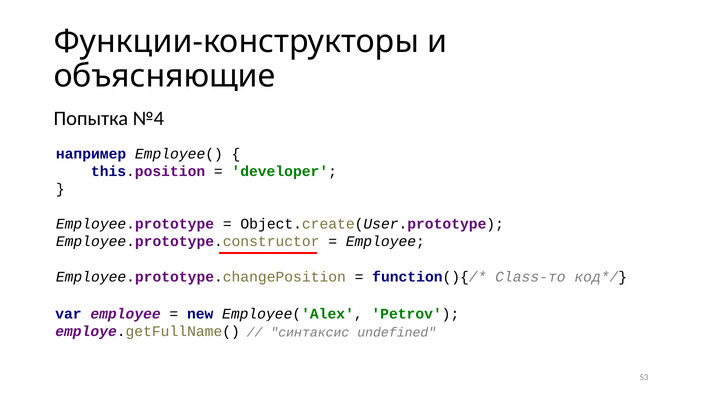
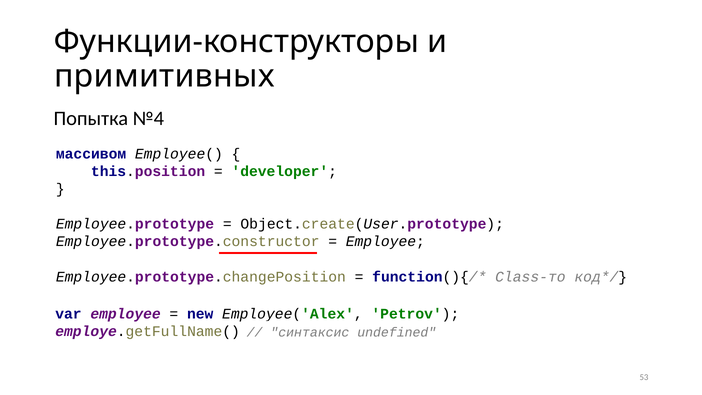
объясняющие: объясняющие -> примитивных (164, 76)
например: например -> массивом (91, 154)
